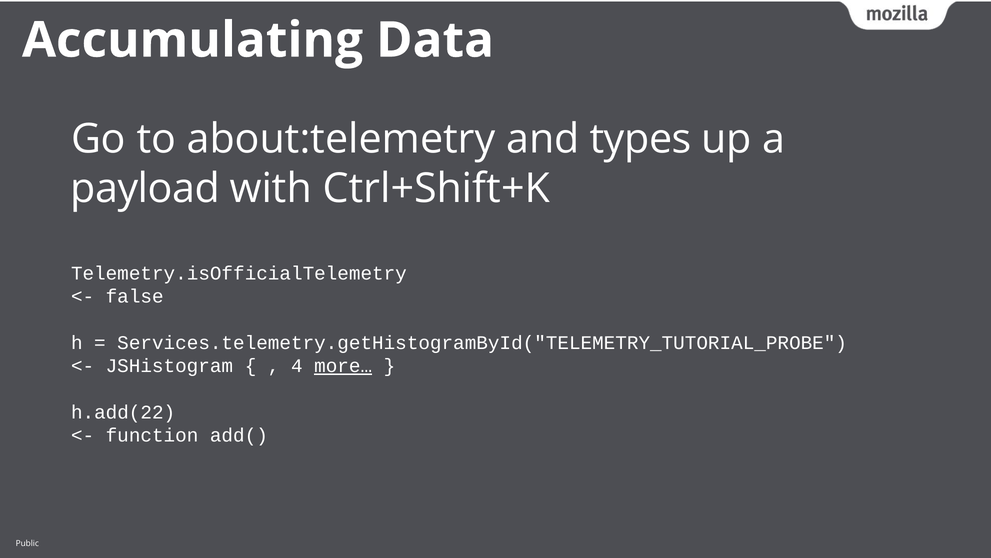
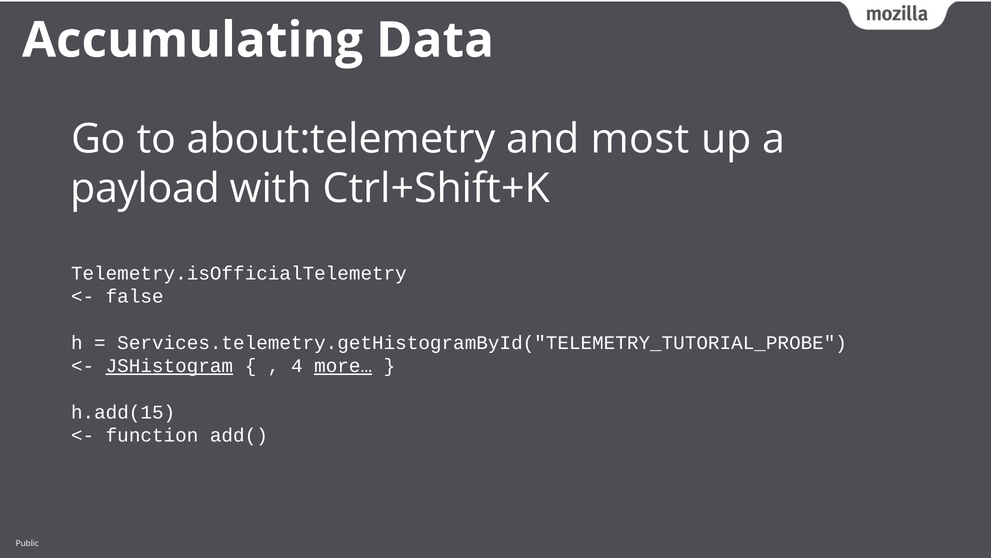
types: types -> most (640, 139)
JSHistogram underline: none -> present (169, 366)
h.add(22: h.add(22 -> h.add(15 (123, 412)
